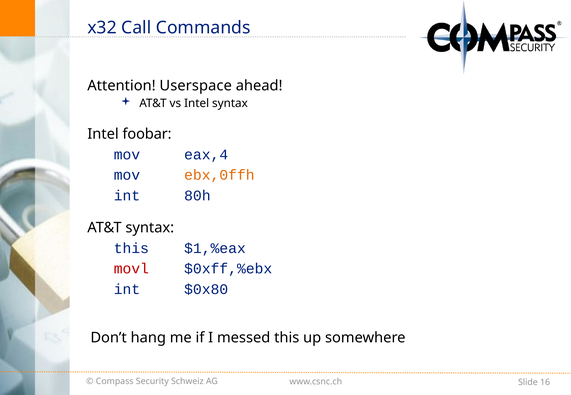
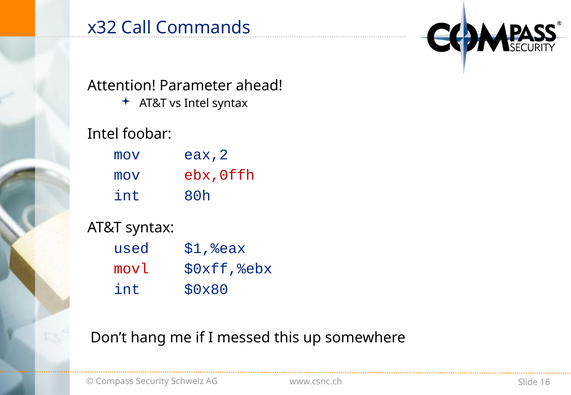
Userspace: Userspace -> Parameter (196, 86)
eax,4: eax,4 -> eax,2 (206, 155)
ebx,0ffh colour: orange -> red (219, 175)
this: this -> used (131, 248)
